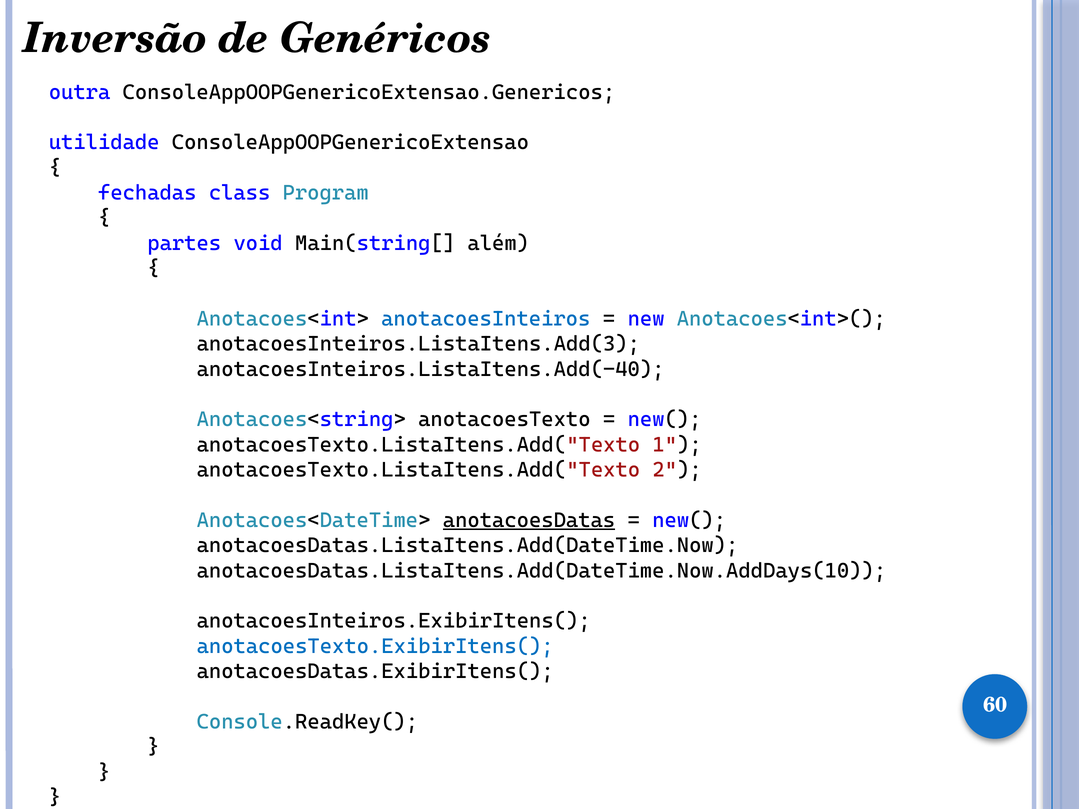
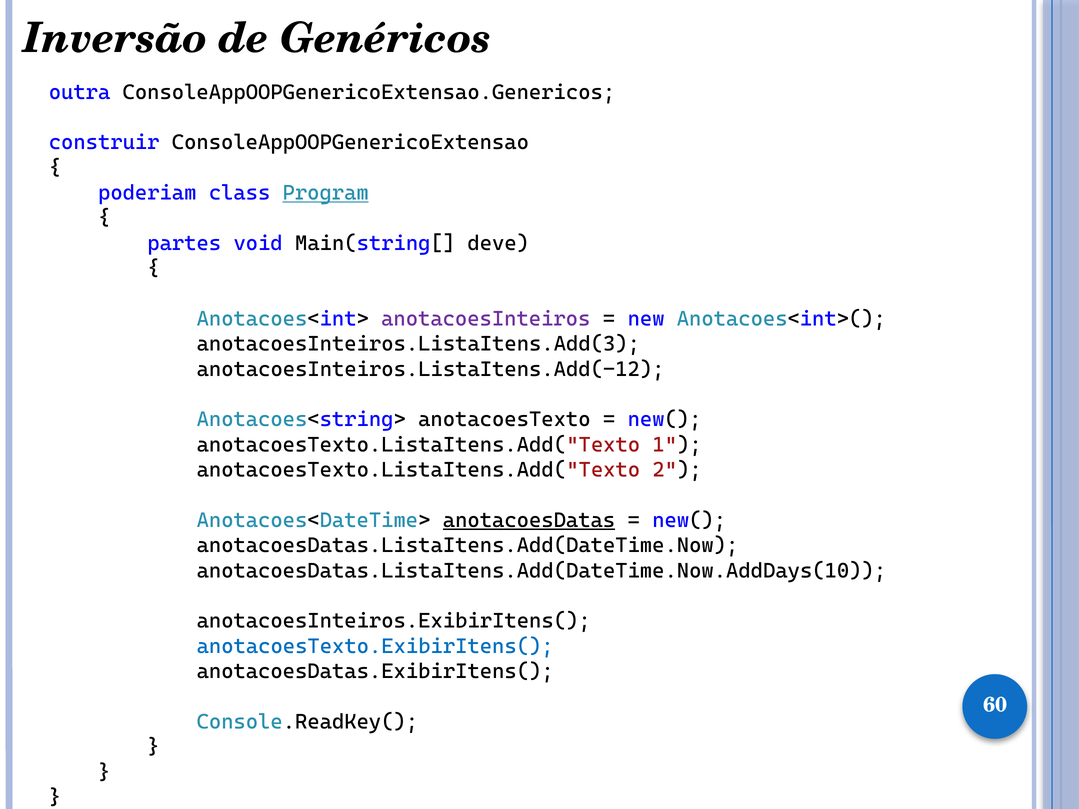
utilidade: utilidade -> construir (104, 143)
fechadas: fechadas -> poderiam (147, 193)
Program underline: none -> present (326, 193)
além: além -> deve (498, 243)
anotacoesInteiros colour: blue -> purple (486, 319)
anotacoesInteiros.ListaItens.Add(-40: anotacoesInteiros.ListaItens.Add(-40 -> anotacoesInteiros.ListaItens.Add(-12 (431, 369)
